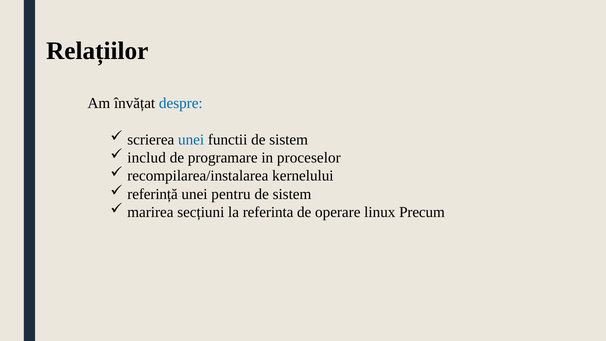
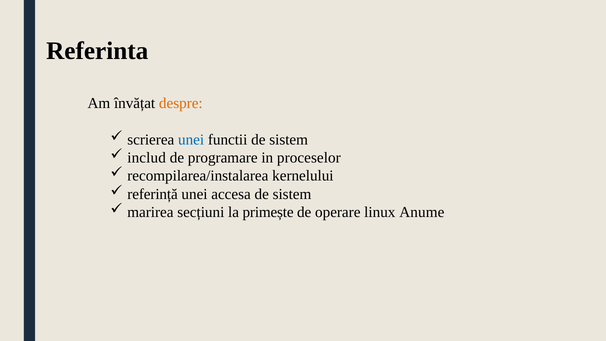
Relațiilor: Relațiilor -> Referinta (97, 51)
despre colour: blue -> orange (181, 103)
pentru: pentru -> accesa (231, 194)
referinta: referinta -> primește (268, 212)
Precum: Precum -> Anume (422, 212)
